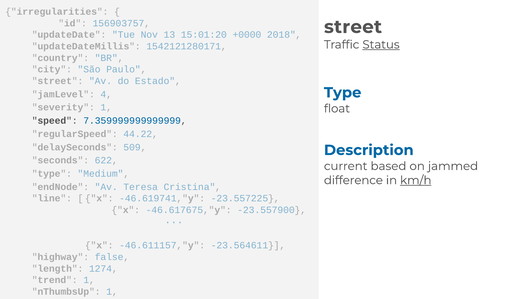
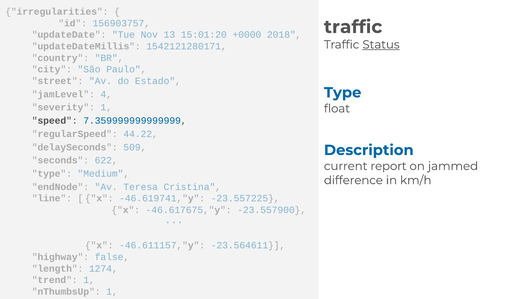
street: street -> traffic (353, 27)
based: based -> report (389, 166)
km/h underline: present -> none (416, 180)
